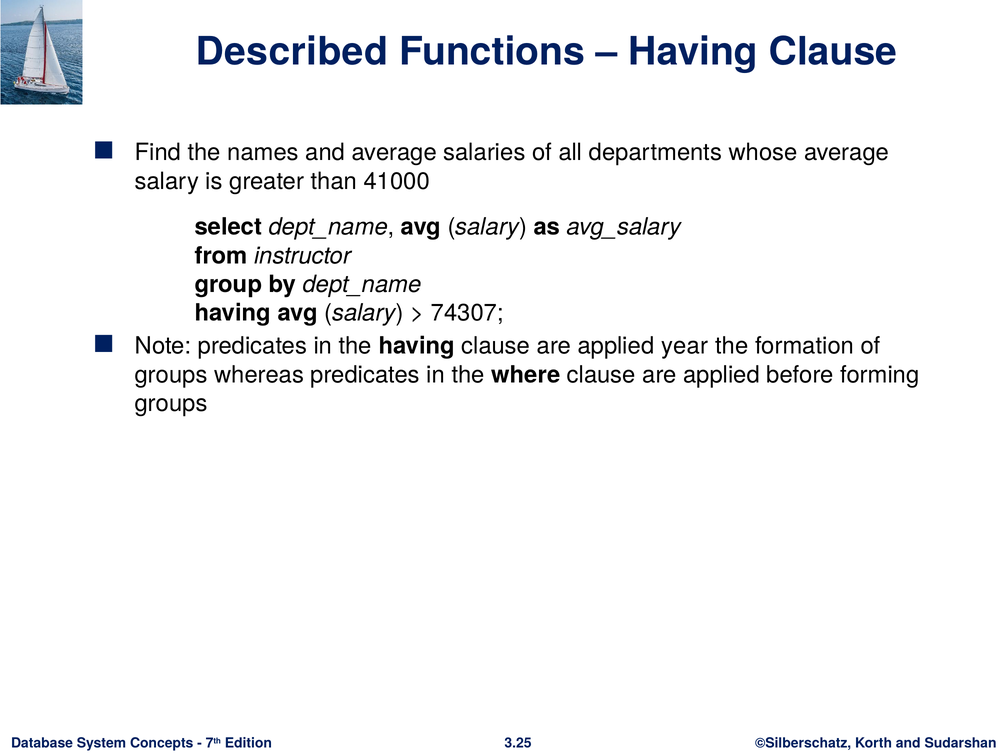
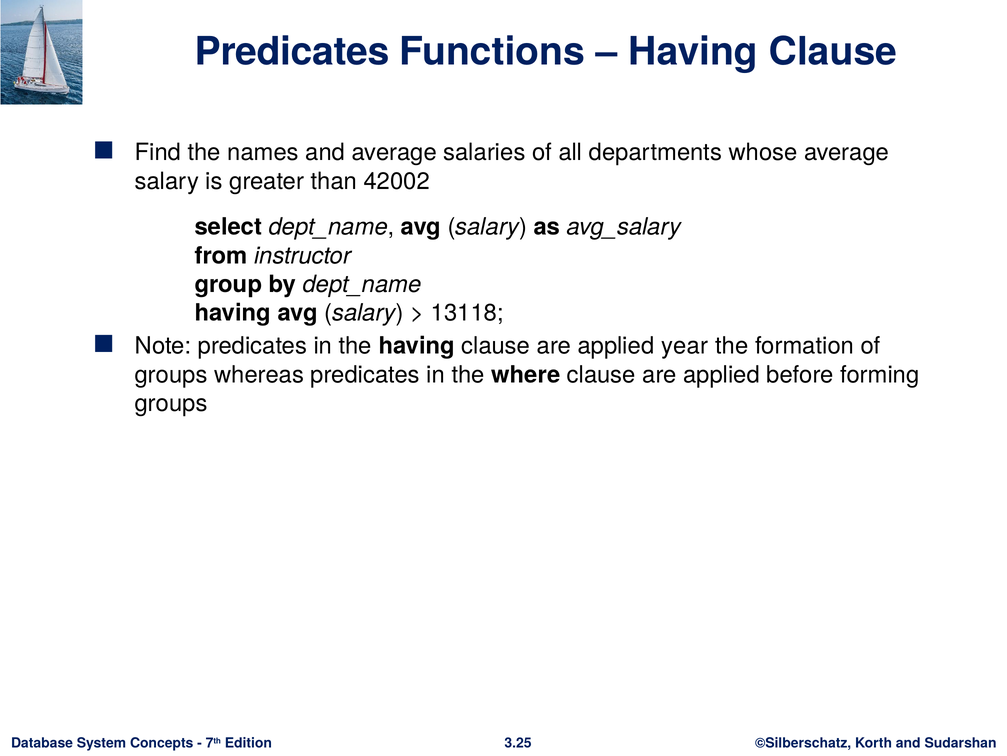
Described: Described -> Predicates (292, 52)
41000: 41000 -> 42002 (397, 181)
74307: 74307 -> 13118 (467, 312)
